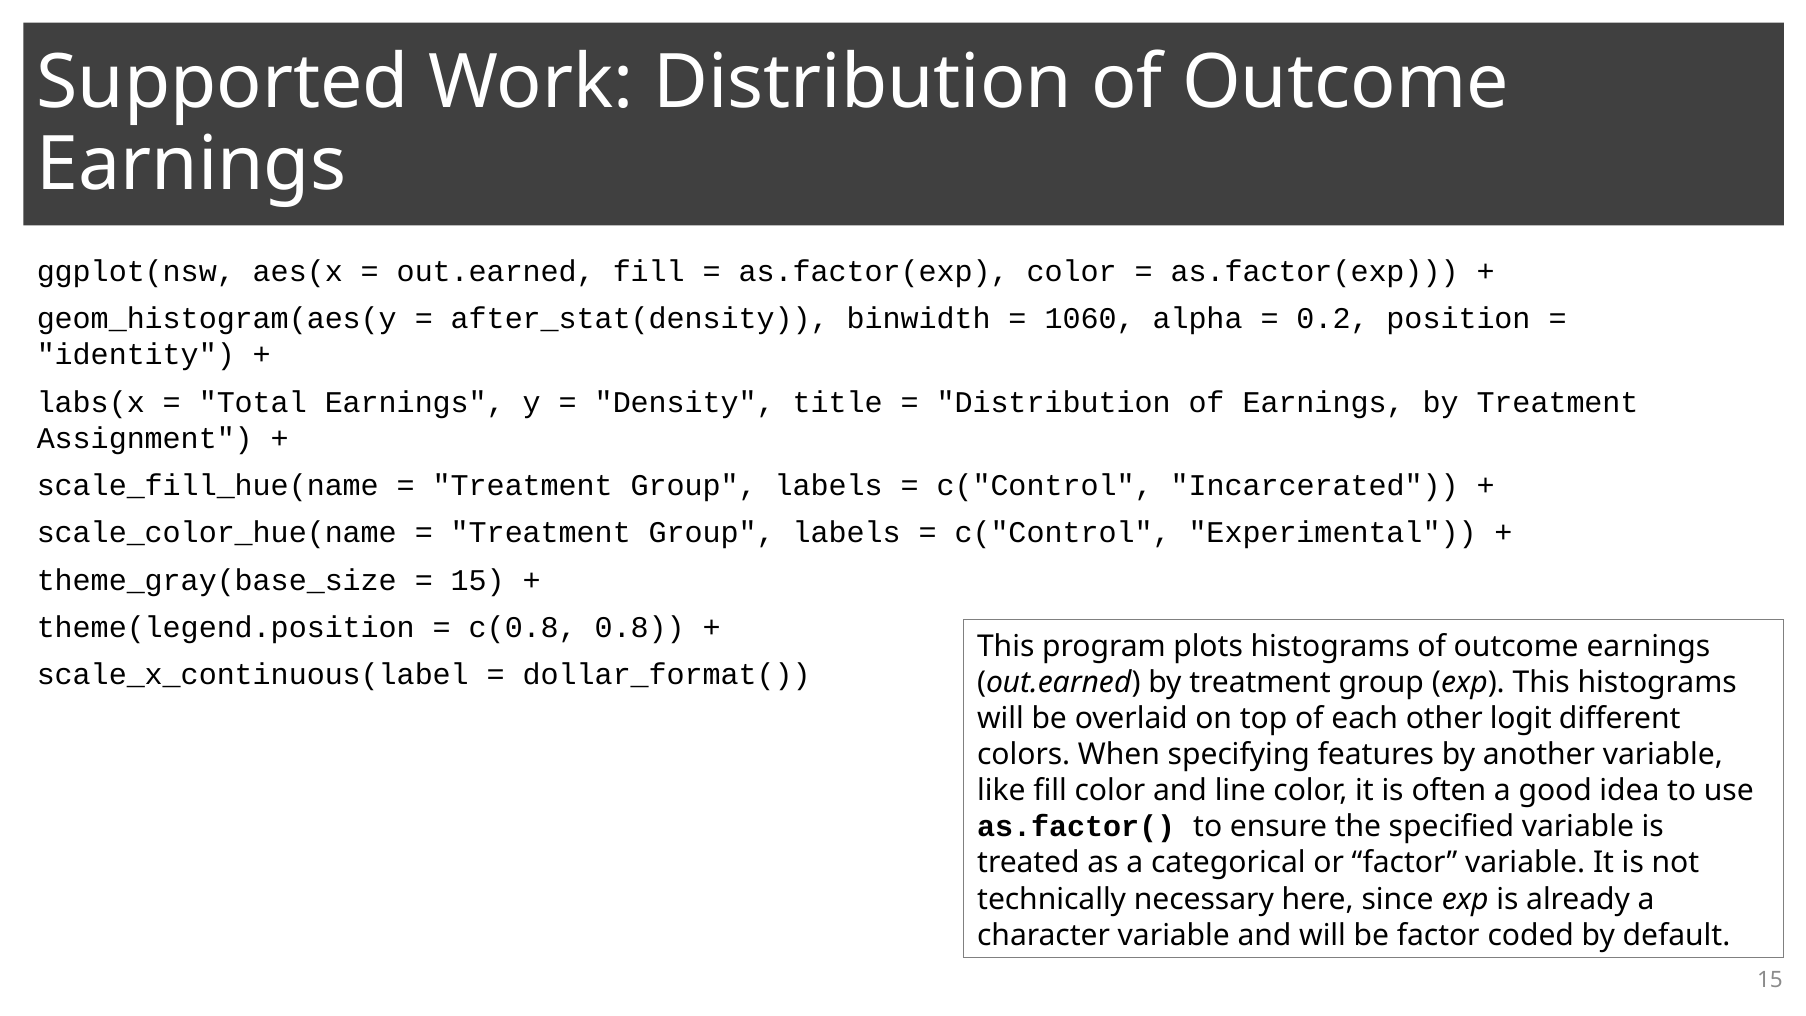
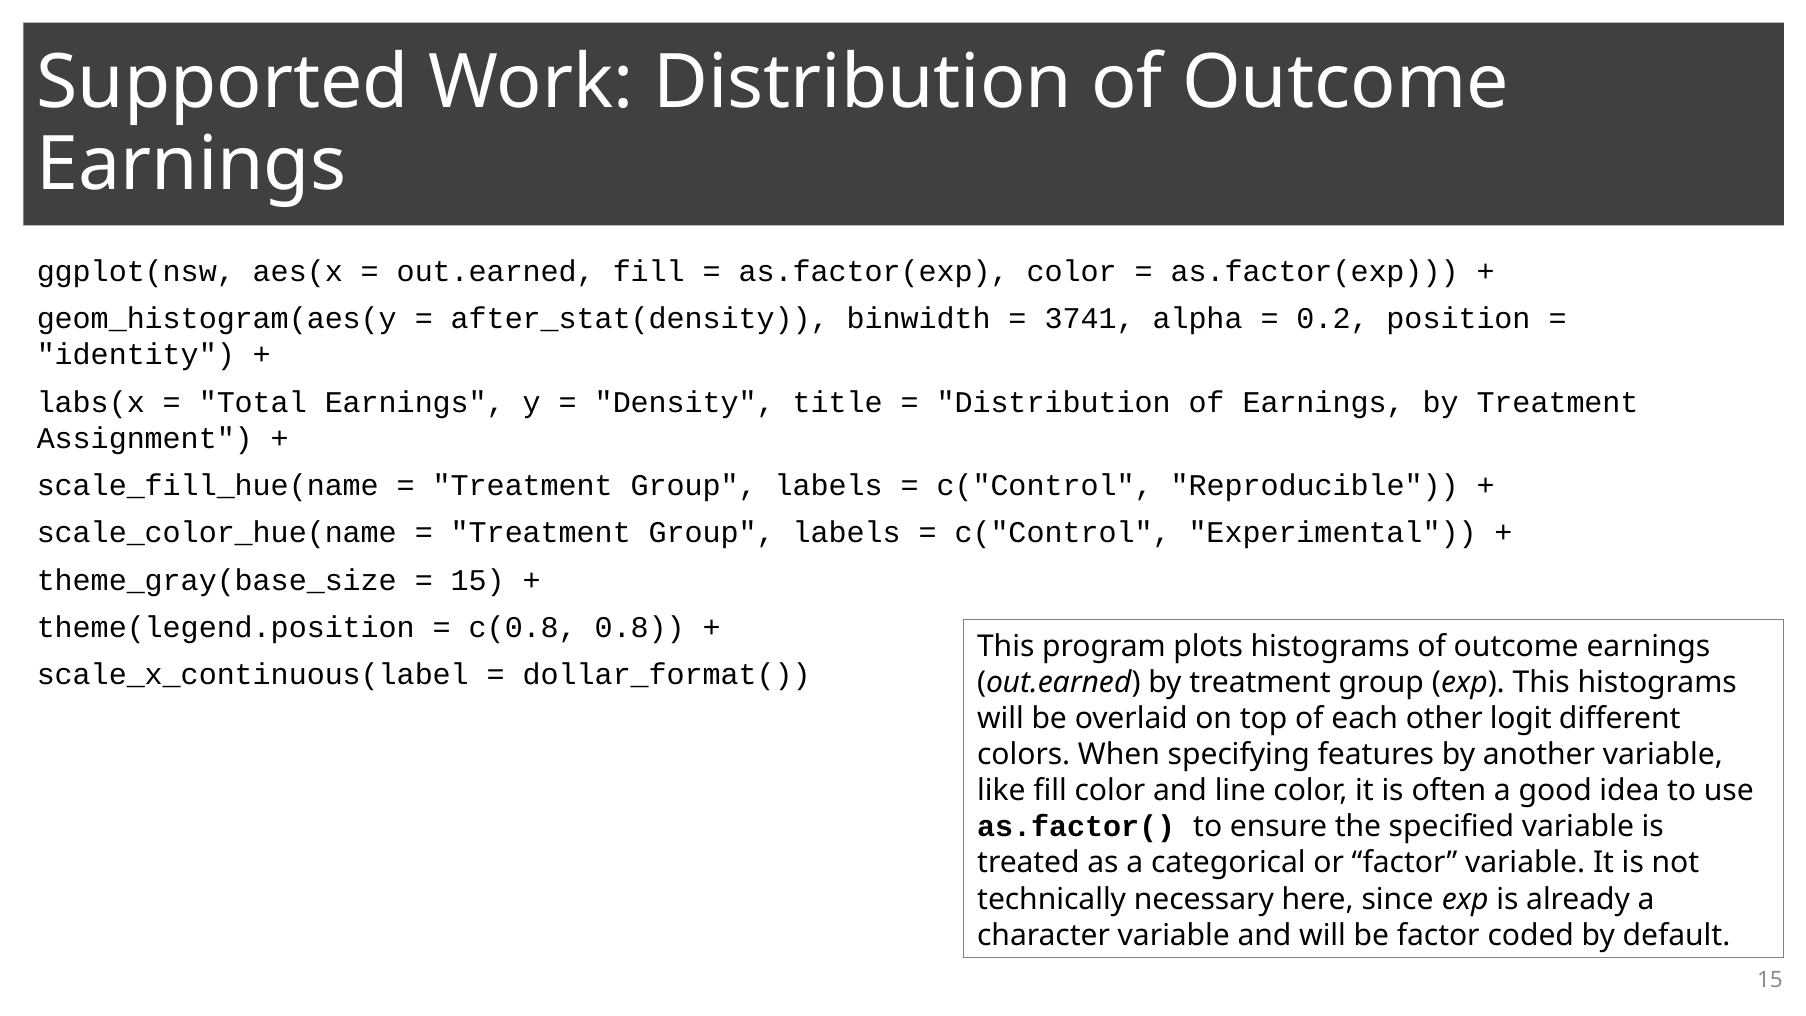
1060: 1060 -> 3741 (1090, 319)
Incarcerated: Incarcerated -> Reproducible (1315, 486)
